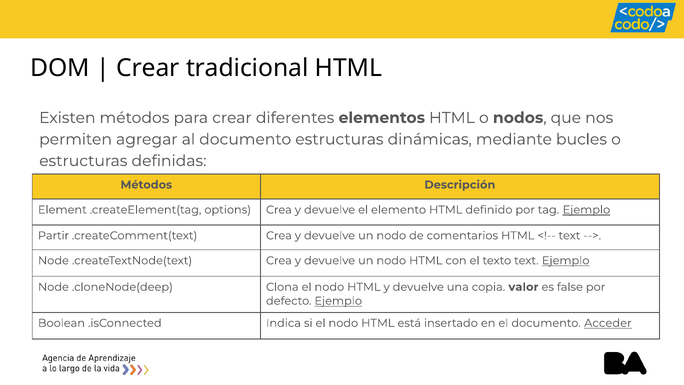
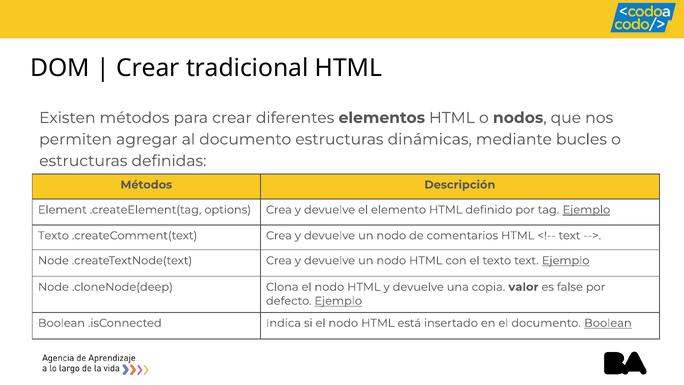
Partir: Partir -> Texto (53, 235)
documento Acceder: Acceder -> Boolean (608, 323)
